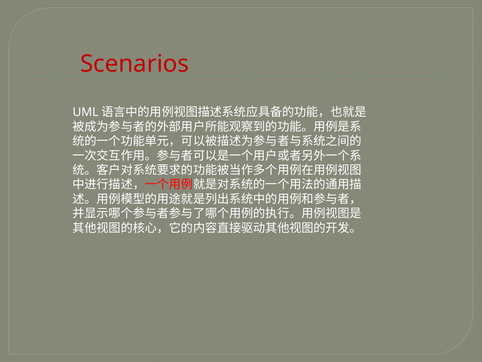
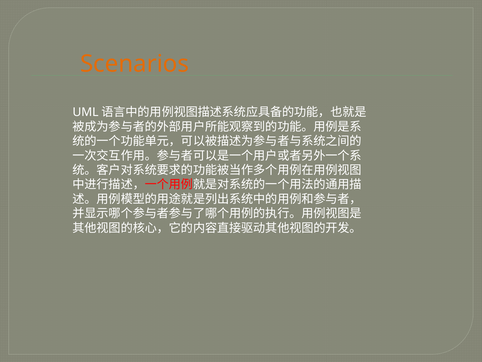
Scenarios colour: red -> orange (135, 64)
